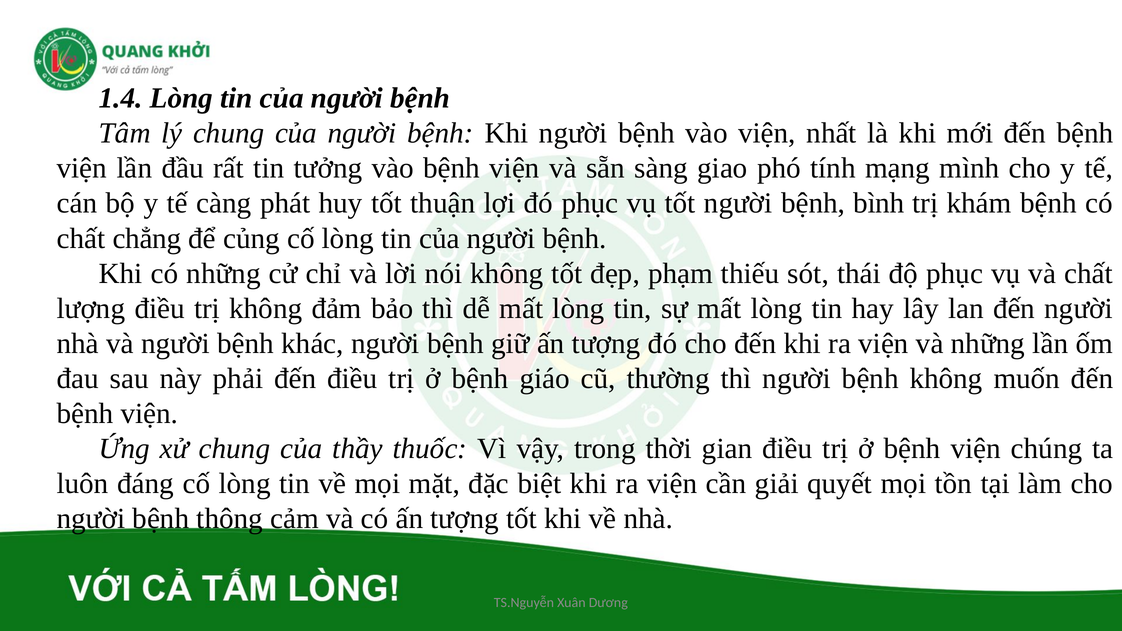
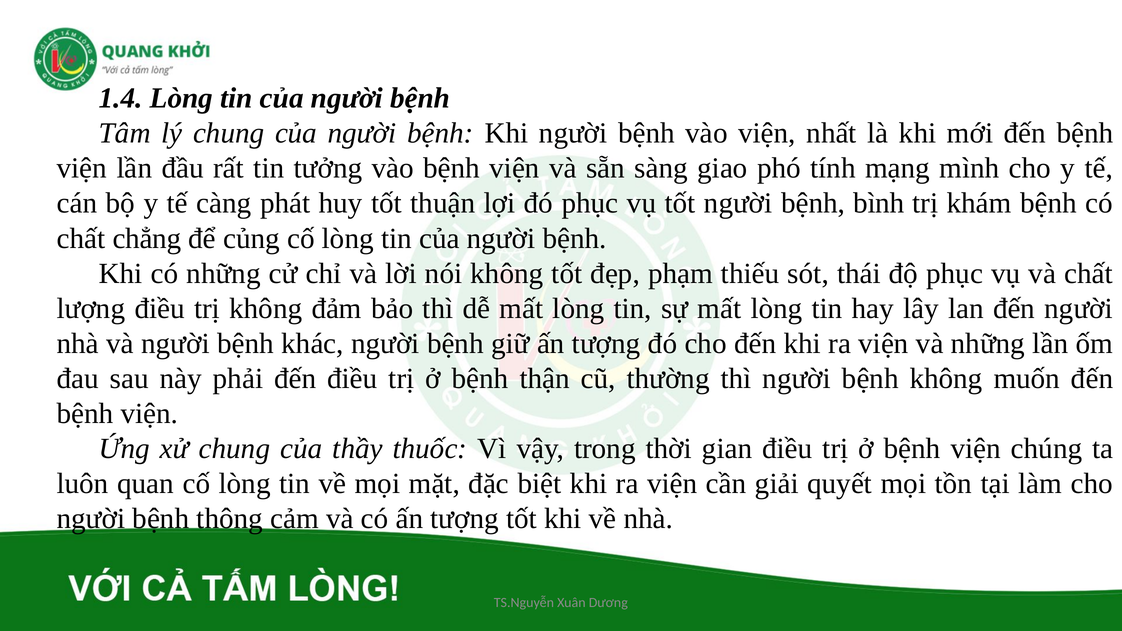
giáo: giáo -> thận (545, 379)
đáng: đáng -> quan (146, 484)
